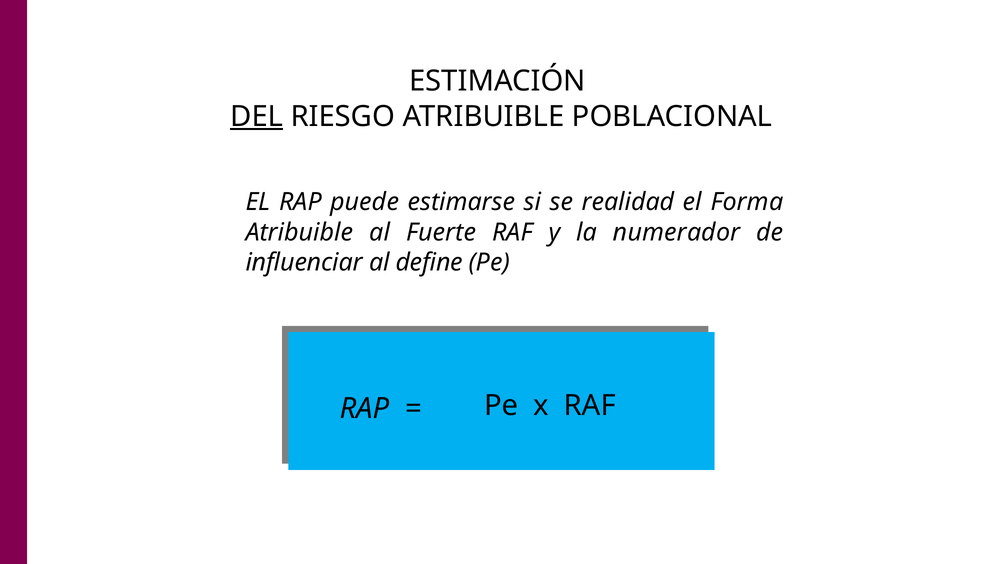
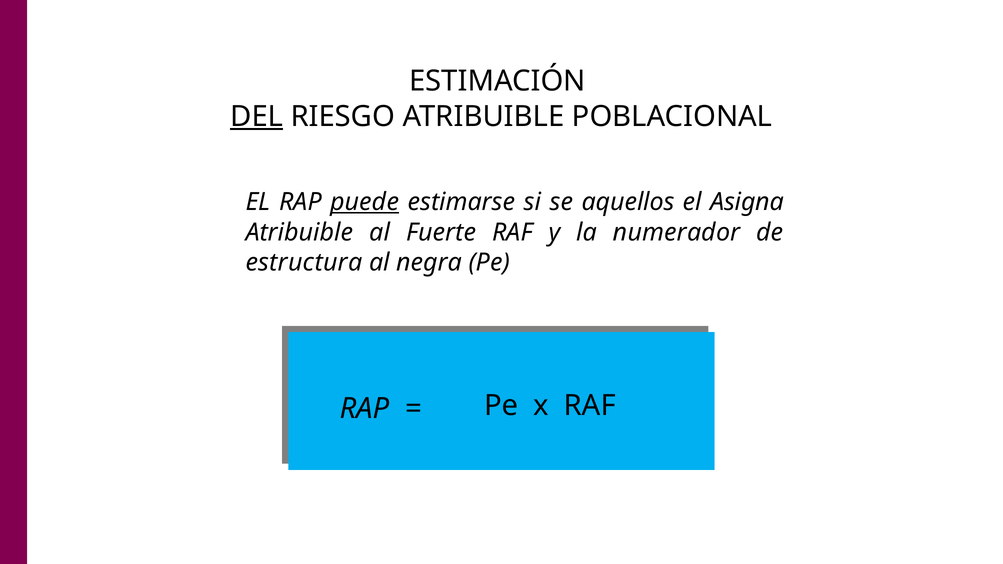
puede underline: none -> present (365, 202)
realidad: realidad -> aquellos (628, 202)
Forma: Forma -> Asigna (747, 202)
influenciar: influenciar -> estructura (304, 262)
define: define -> negra (429, 262)
